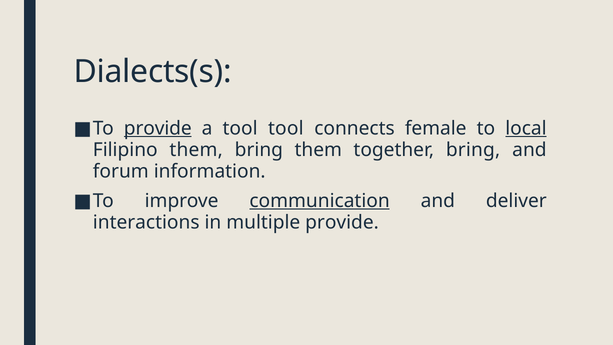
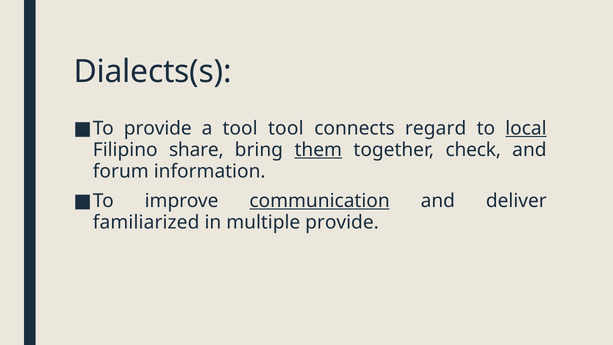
provide underline: present -> none (158, 128)
female: female -> regard (436, 128)
Filipino them: them -> share (196, 150)
them underline: none -> present (318, 150)
together bring: bring -> check (473, 150)
interactions: interactions -> familiarized (146, 222)
